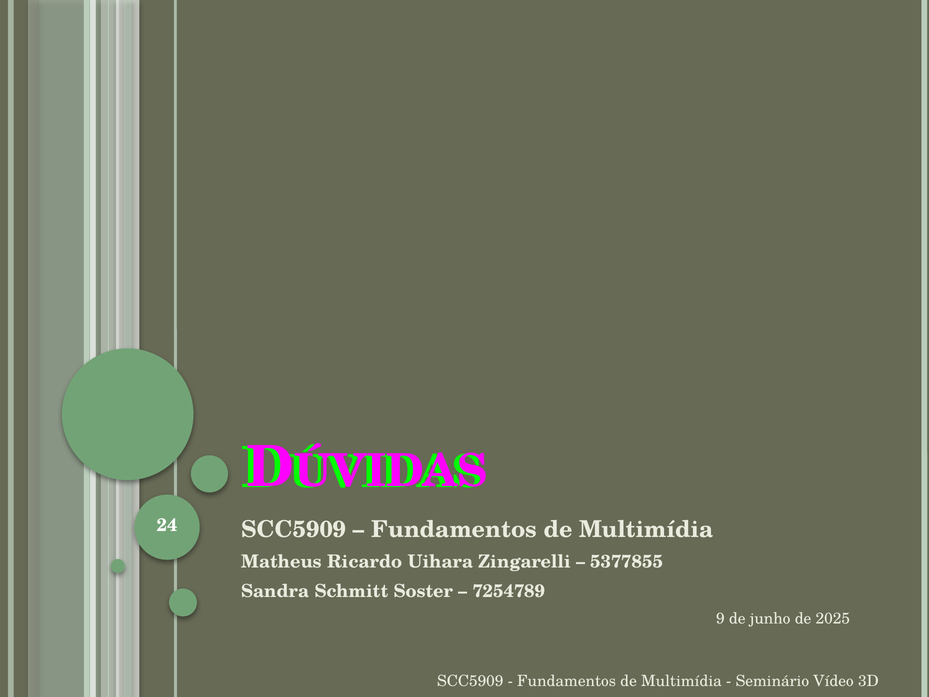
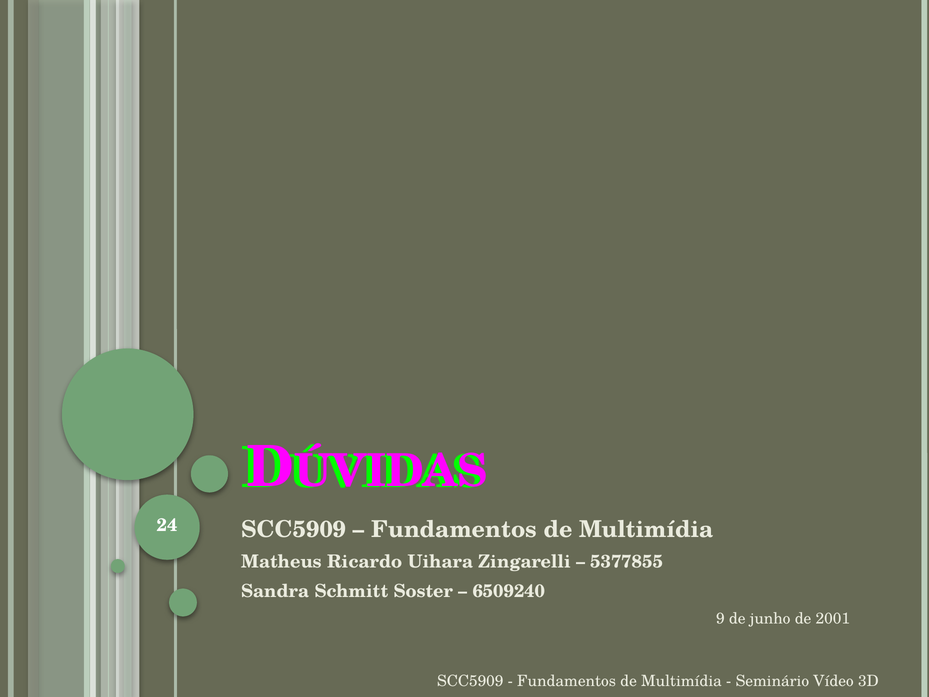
7254789: 7254789 -> 6509240 (509, 591)
2025: 2025 -> 2001 (833, 619)
